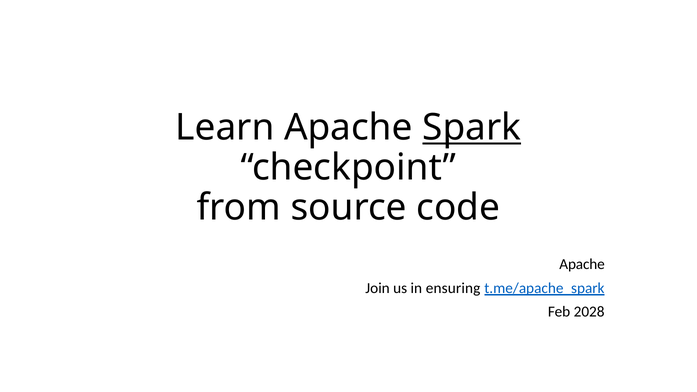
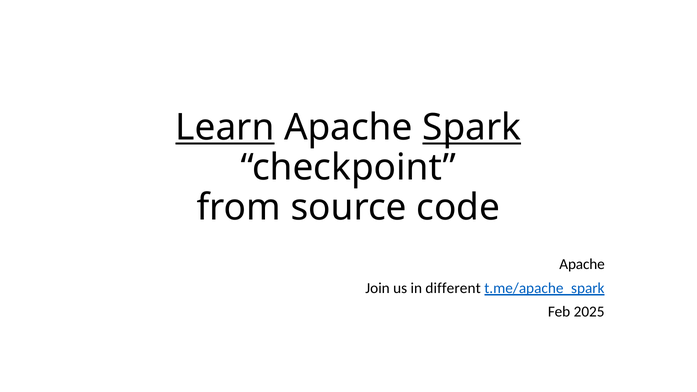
Learn underline: none -> present (225, 128)
ensuring: ensuring -> different (453, 288)
2028: 2028 -> 2025 (589, 312)
